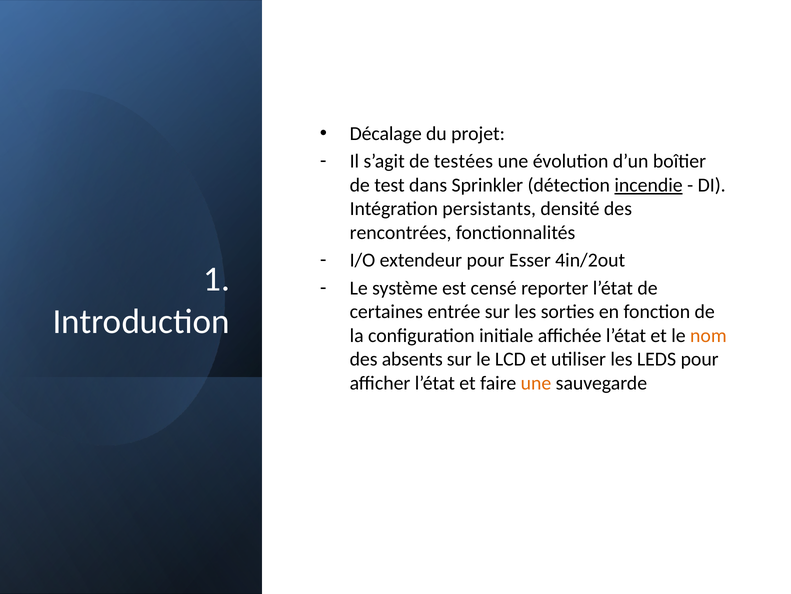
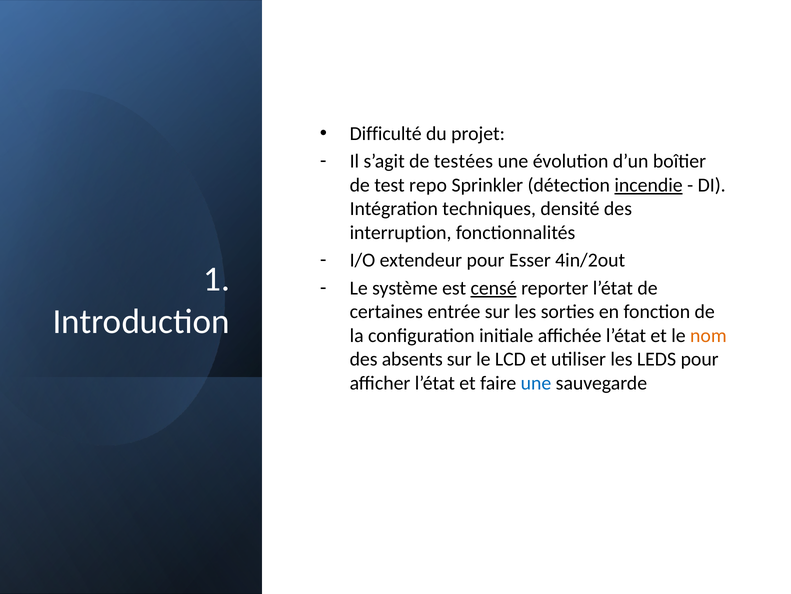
Décalage: Décalage -> Difficulté (386, 134)
dans: dans -> repo (428, 185)
persistants: persistants -> techniques (489, 209)
rencontrées: rencontrées -> interruption (401, 232)
censé underline: none -> present (494, 288)
une colour: orange -> blue (536, 383)
